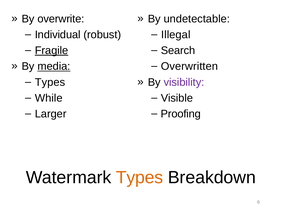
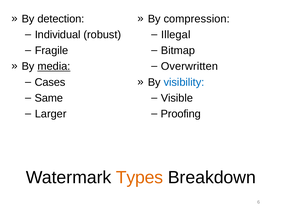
overwrite: overwrite -> detection (61, 19)
undetectable: undetectable -> compression (197, 19)
Fragile underline: present -> none (52, 50)
Search: Search -> Bitmap (178, 50)
Types: Types -> Cases (50, 82)
visibility colour: purple -> blue (184, 82)
While: While -> Same (49, 98)
